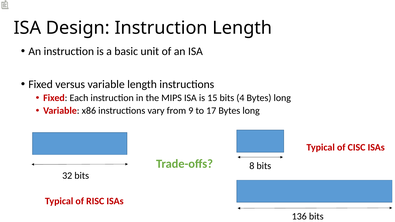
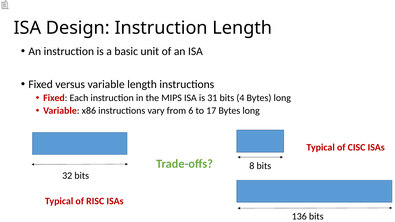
15: 15 -> 31 (212, 98)
9: 9 -> 6 (191, 111)
